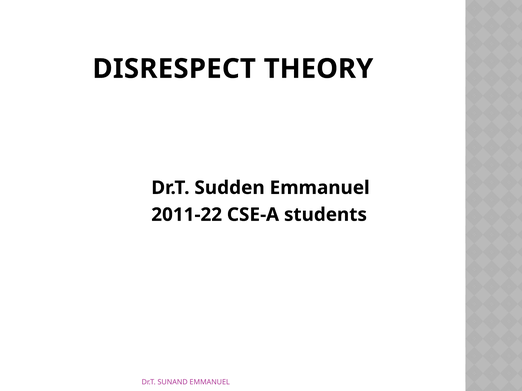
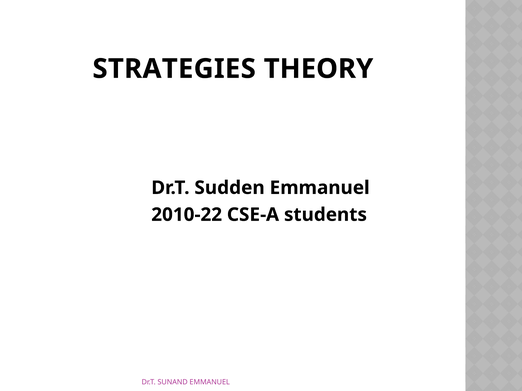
DISRESPECT: DISRESPECT -> STRATEGIES (174, 69)
2011-22: 2011-22 -> 2010-22 (187, 215)
